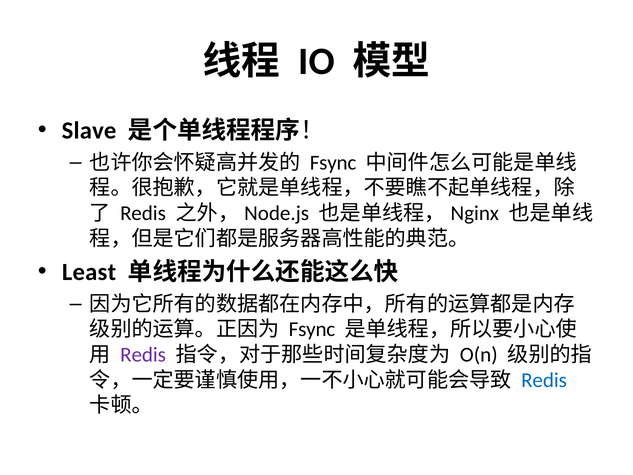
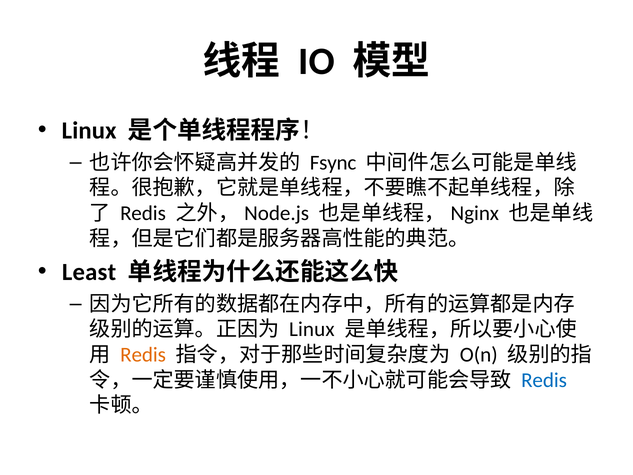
Slave: Slave -> Linux (89, 130)
Fsync: Fsync -> Linux (312, 329)
Redis colour: purple -> orange (143, 355)
